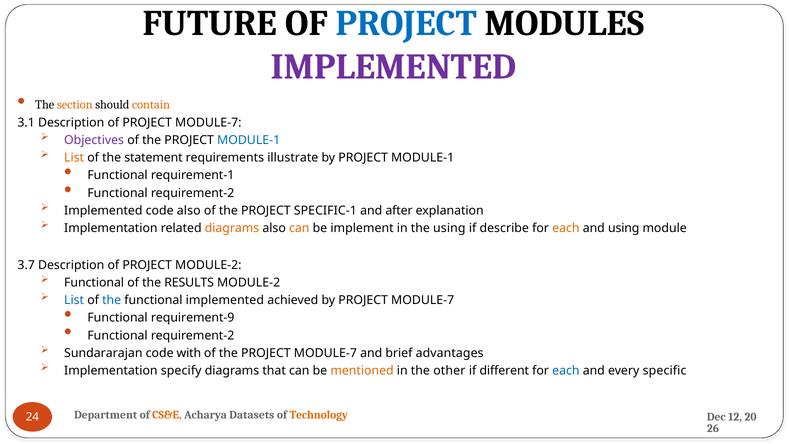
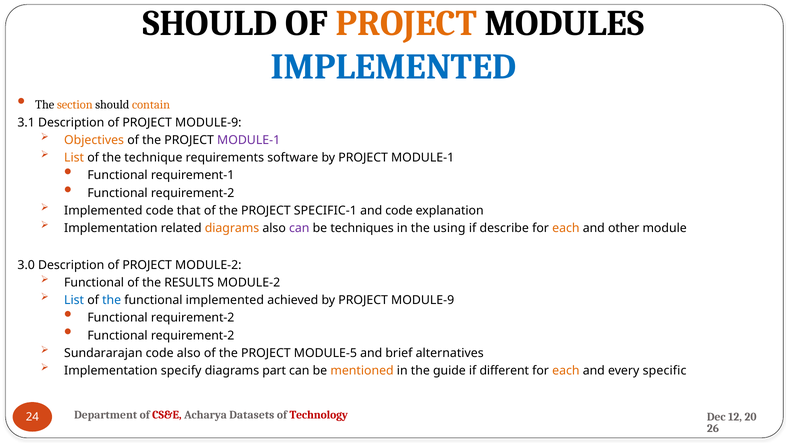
FUTURE: FUTURE -> SHOULD (210, 23)
PROJECT colour: blue -> orange (406, 23)
IMPLEMENTED colour: purple -> blue (394, 67)
of PROJECT MODULE-7: MODULE-7 -> MODULE-9 (208, 122)
Objectives colour: purple -> orange (94, 140)
MODULE-1 colour: blue -> purple (249, 140)
statement: statement -> technique (153, 158)
illustrate: illustrate -> software (293, 158)
code also: also -> that (189, 211)
and after: after -> code (399, 211)
can colour: orange -> purple (299, 228)
implement: implement -> techniques (362, 228)
and using: using -> other (624, 228)
3.7: 3.7 -> 3.0 (26, 265)
by PROJECT MODULE-7: MODULE-7 -> MODULE-9 (423, 300)
requirement-9: requirement-9 -> requirement-2 (193, 318)
code with: with -> also (189, 353)
the PROJECT MODULE-7: MODULE-7 -> MODULE-5 (325, 353)
advantages: advantages -> alternatives (450, 353)
that: that -> part (274, 371)
other: other -> guide (449, 371)
each colour: blue -> orange (566, 371)
CS&E colour: orange -> red (167, 415)
Technology colour: orange -> red (319, 415)
